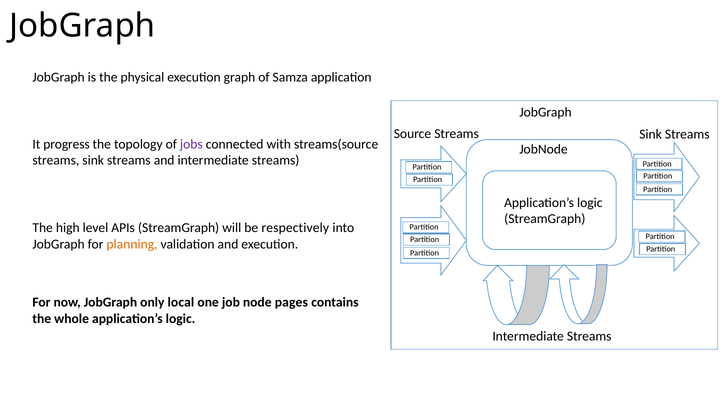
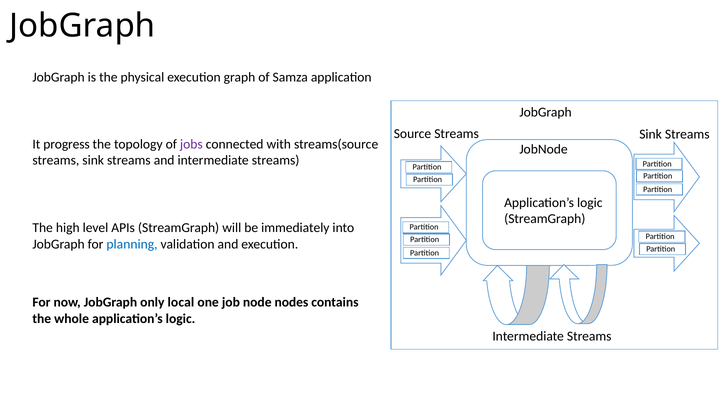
respectively: respectively -> immediately (295, 228)
planning colour: orange -> blue (132, 244)
pages: pages -> nodes (291, 302)
